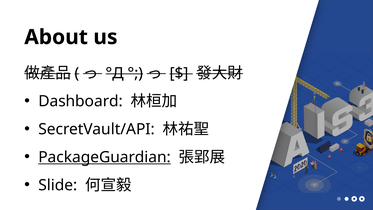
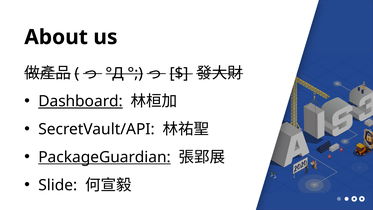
Dashboard underline: none -> present (81, 101)
